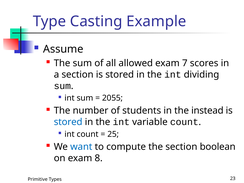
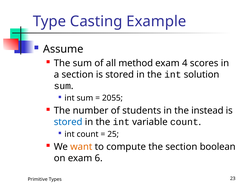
allowed: allowed -> method (136, 63)
7: 7 -> 4 (185, 63)
dividing: dividing -> solution (202, 75)
want colour: blue -> orange (81, 147)
8: 8 -> 6 (99, 158)
